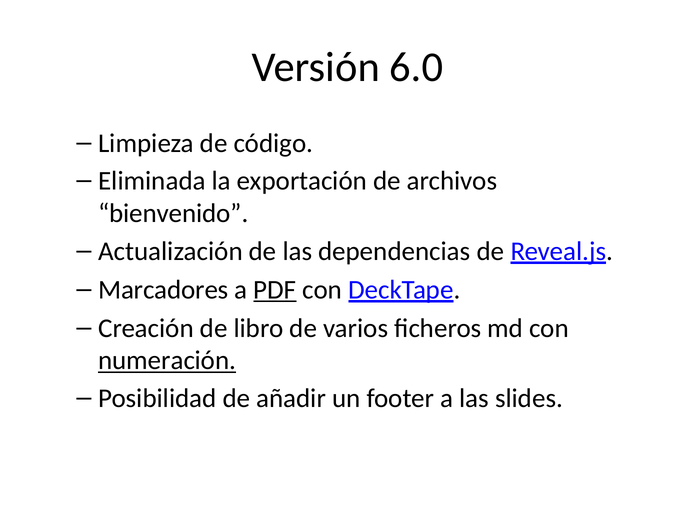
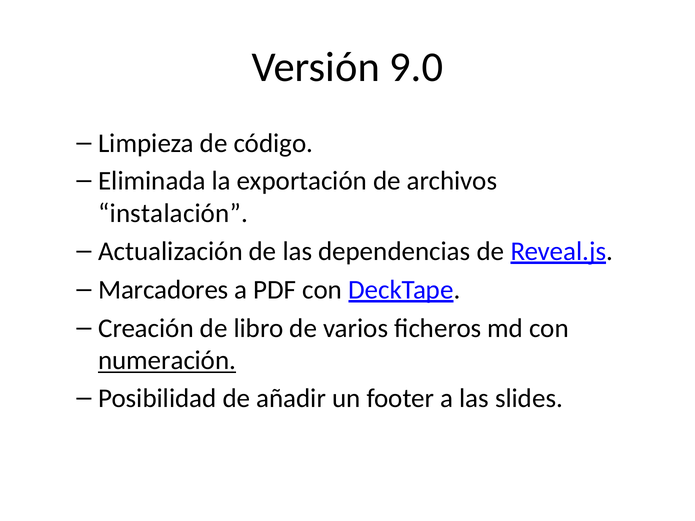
6.0: 6.0 -> 9.0 (416, 67)
bienvenido: bienvenido -> instalación (173, 214)
PDF underline: present -> none (275, 290)
